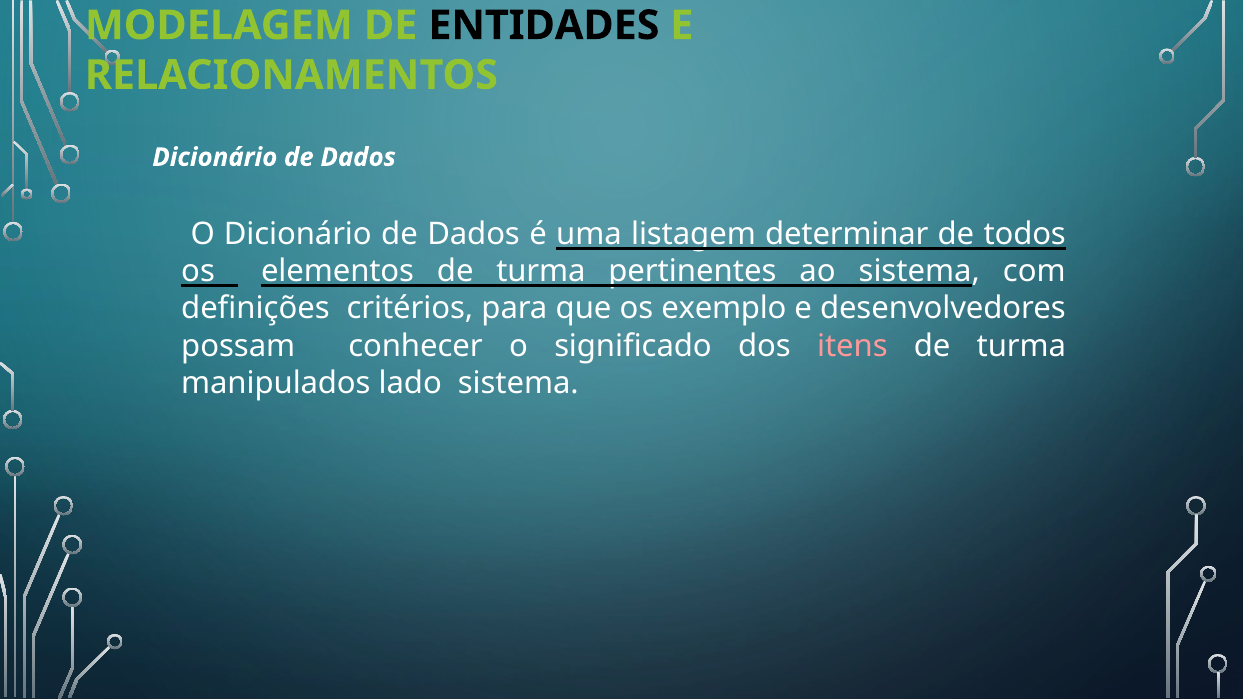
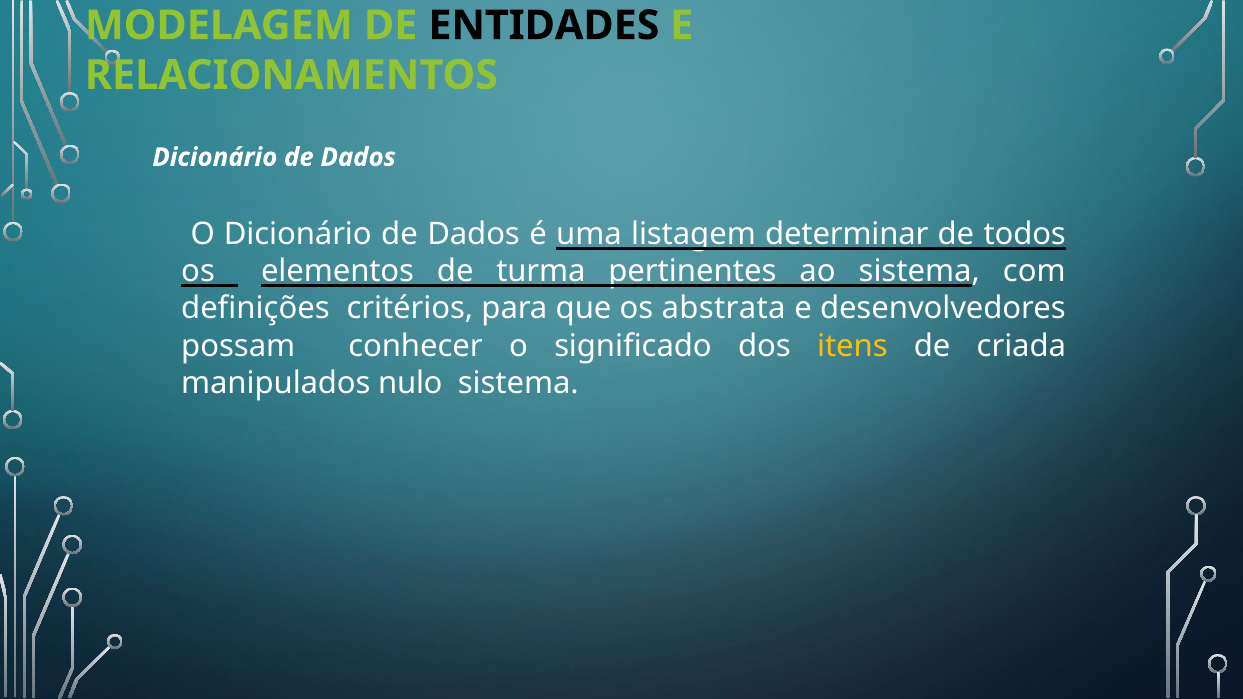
exemplo: exemplo -> abstrata (724, 309)
itens colour: pink -> yellow (852, 346)
turma: turma -> criada (1021, 346)
lado: lado -> nulo (410, 383)
